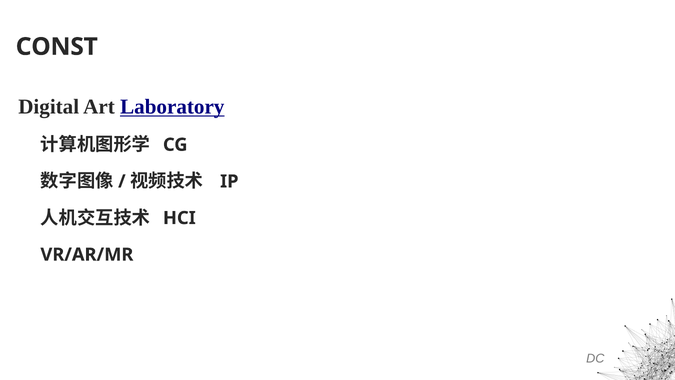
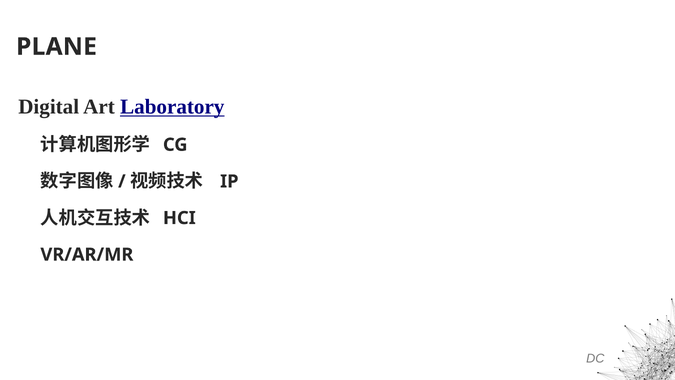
CONST: CONST -> PLANE (57, 47)
